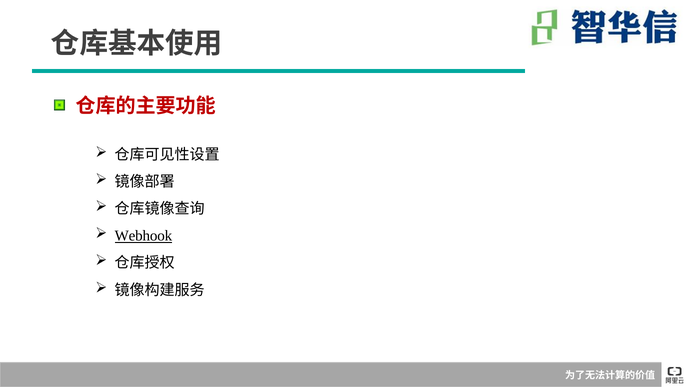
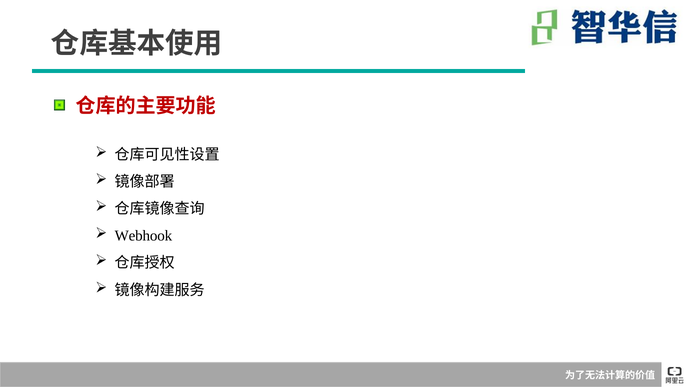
Webhook underline: present -> none (143, 236)
